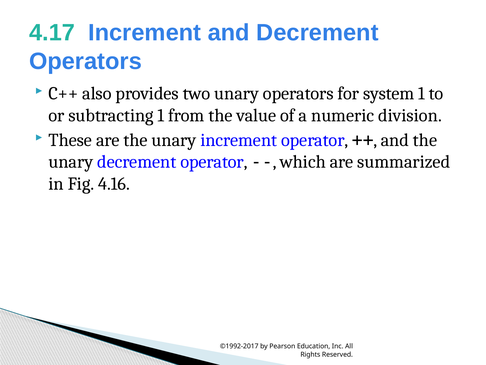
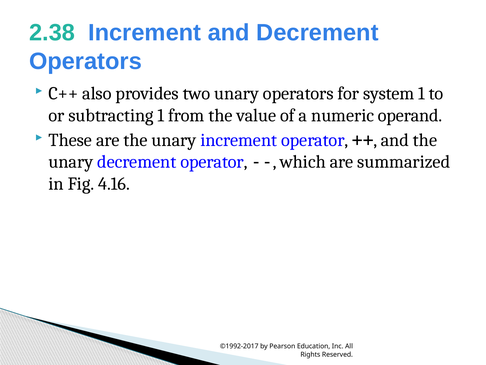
4.17: 4.17 -> 2.38 (52, 33)
division: division -> operand (410, 115)
